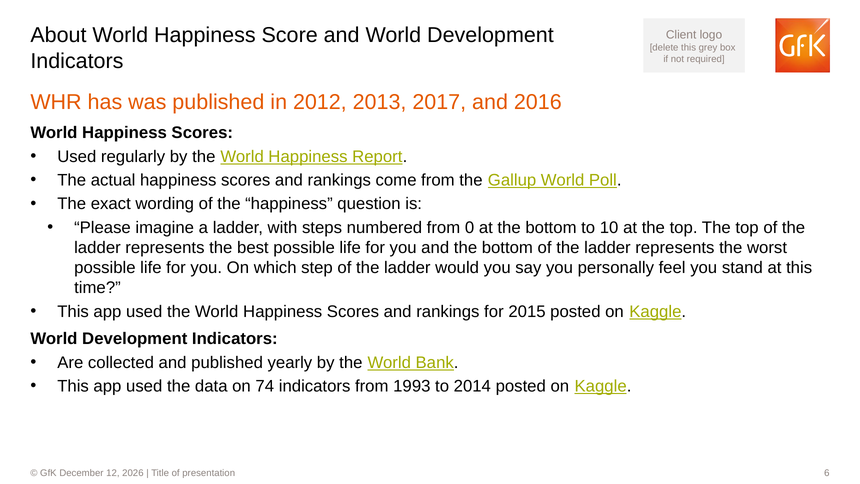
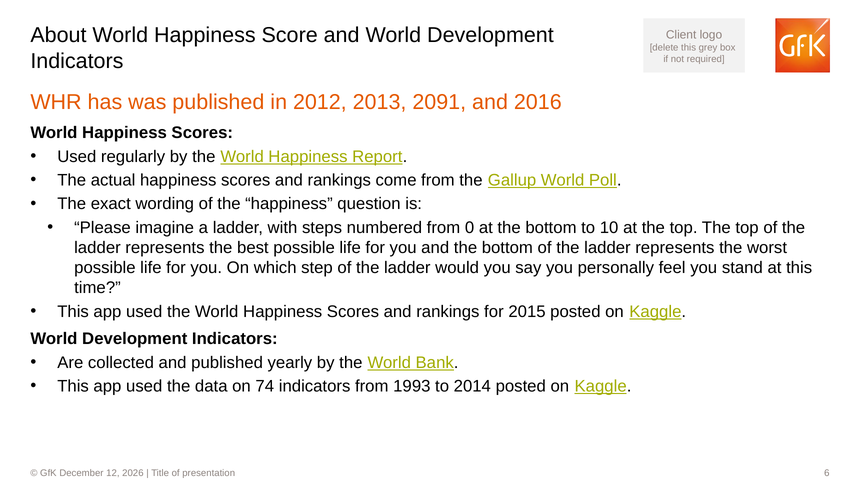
2017: 2017 -> 2091 (439, 102)
